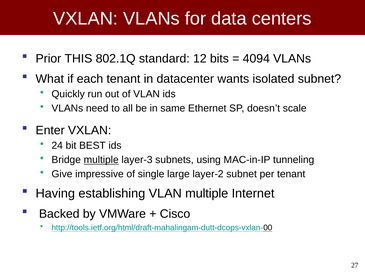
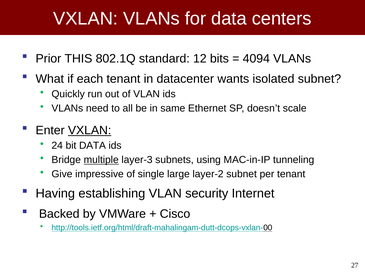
VXLAN underline: none -> present (90, 130)
bit BEST: BEST -> DATA (92, 145)
VLAN multiple: multiple -> security (207, 193)
